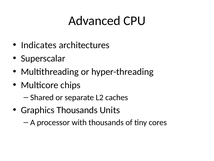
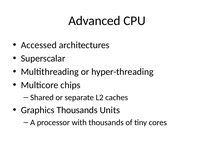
Indicates: Indicates -> Accessed (39, 45)
